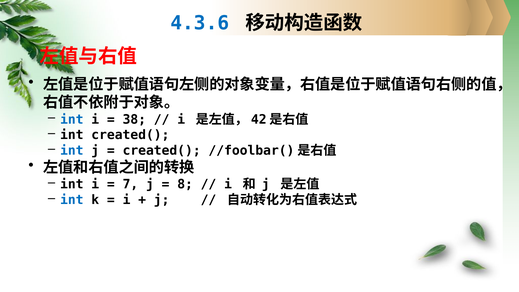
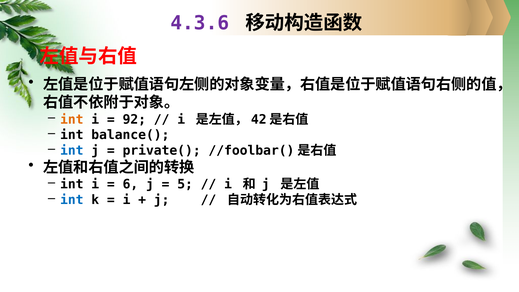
4.3.6 colour: blue -> purple (200, 23)
int colour: blue -> orange (72, 119)
38: 38 -> 92 (134, 119)
int created(: created( -> balance( (130, 135)
created(: created( -> private( (162, 151)
7: 7 -> 6 (130, 184)
8: 8 -> 5 (185, 184)
